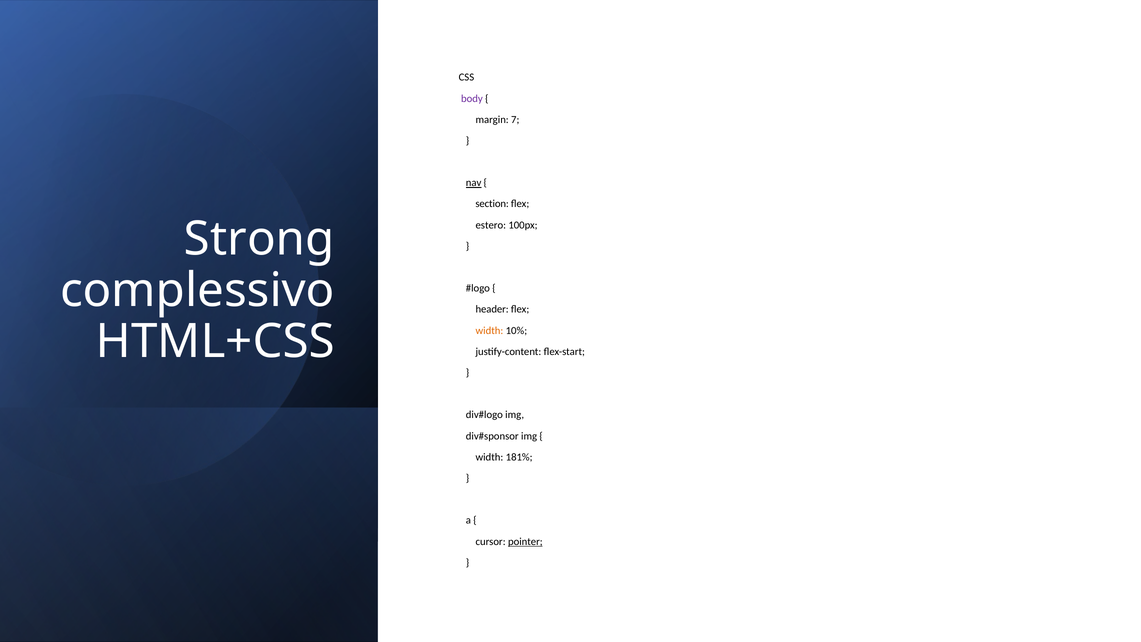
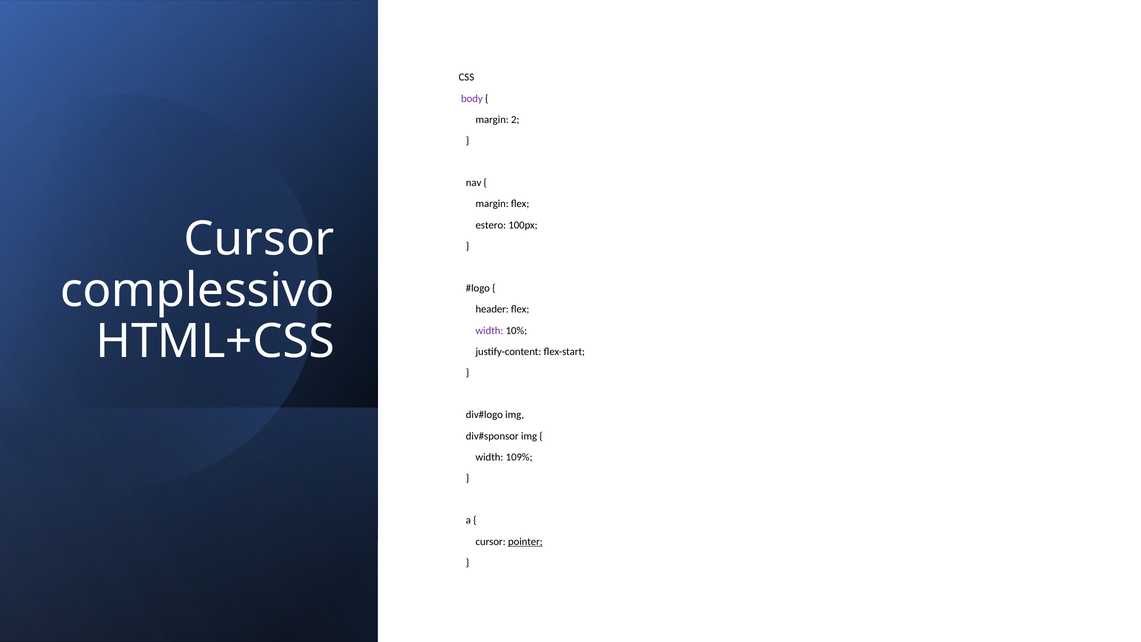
7: 7 -> 2 (515, 120)
nav underline: present -> none (474, 183)
section: section -> margin (492, 204)
Strong: Strong -> Cursor (259, 239)
width colour: orange -> purple (489, 330)
181%: 181% -> 109% (519, 457)
